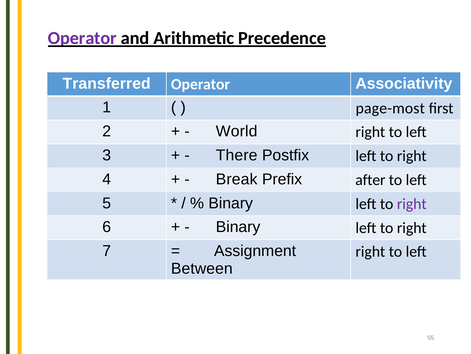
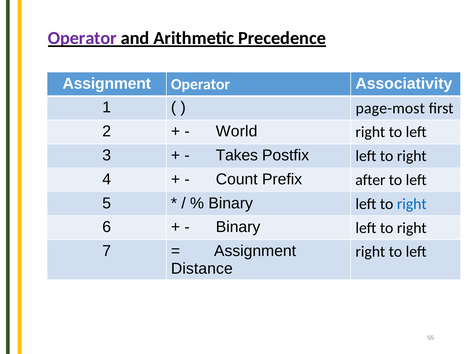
Transferred: Transferred -> Assignment (107, 83)
There: There -> Takes (237, 155)
Break: Break -> Count (237, 179)
right colour: purple -> blue (412, 203)
Between: Between -> Distance (202, 268)
